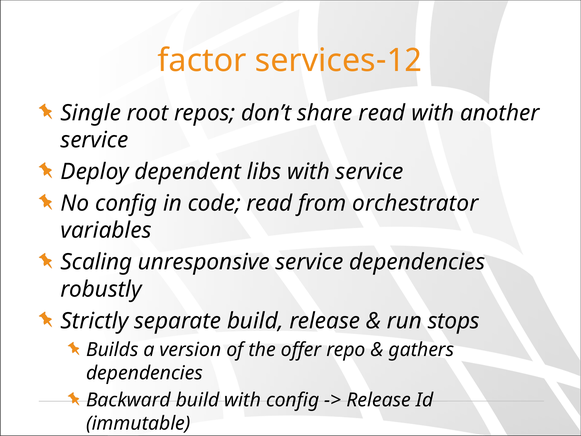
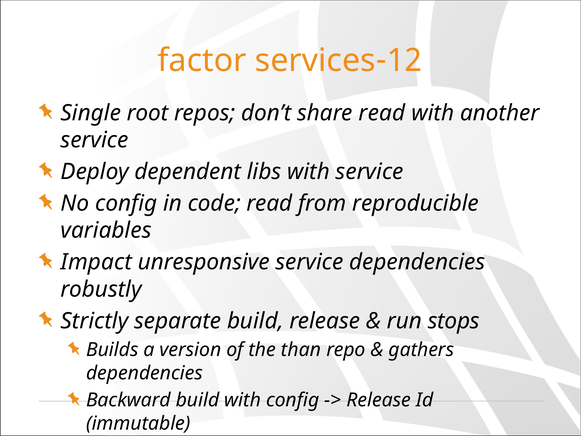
orchestrator: orchestrator -> reproducible (415, 203)
Scaling: Scaling -> Impact (96, 262)
offer: offer -> than (301, 350)
